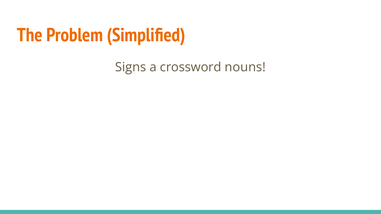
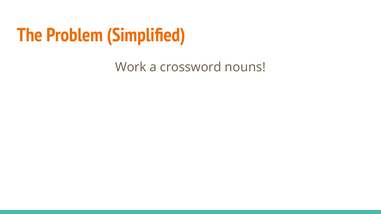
Signs: Signs -> Work (131, 67)
